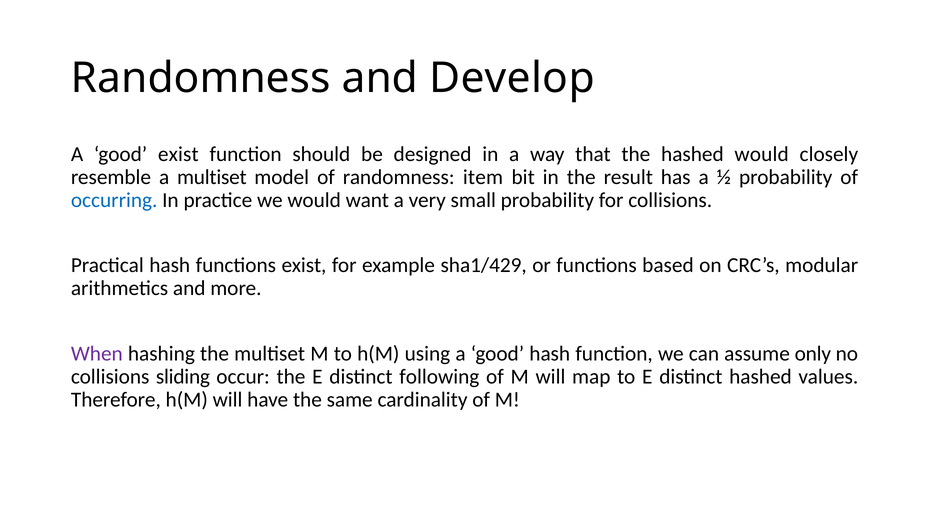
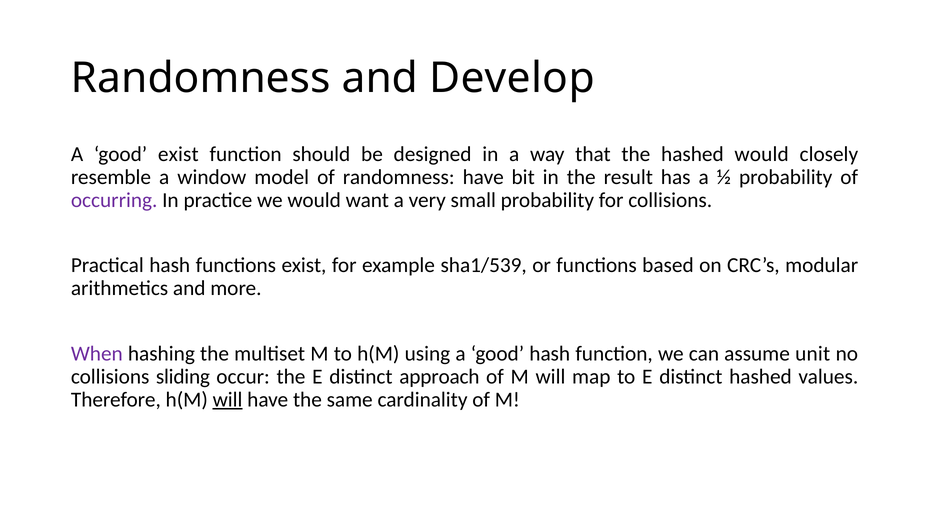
a multiset: multiset -> window (212, 177)
randomness item: item -> have (483, 177)
occurring colour: blue -> purple (114, 200)
sha1/429: sha1/429 -> sha1/539 (484, 265)
only: only -> unit (813, 354)
following: following -> approach (439, 377)
will underline: none -> present (228, 400)
